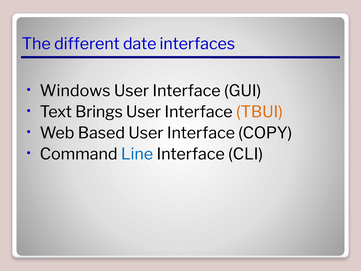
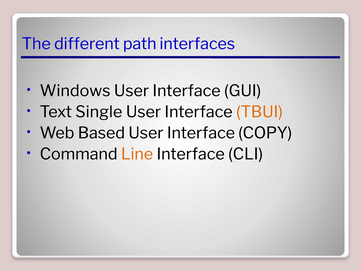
date: date -> path (140, 44)
Brings: Brings -> Single (99, 112)
Line colour: blue -> orange (137, 154)
